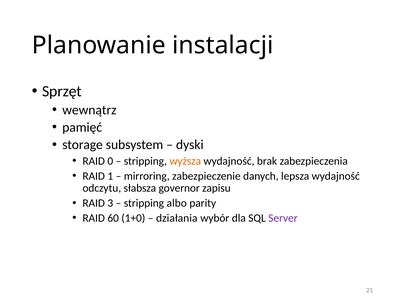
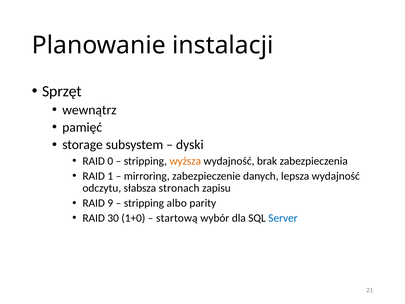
governor: governor -> stronach (179, 188)
3: 3 -> 9 (110, 203)
60: 60 -> 30 (113, 218)
działania: działania -> startową (177, 218)
Server colour: purple -> blue (283, 218)
